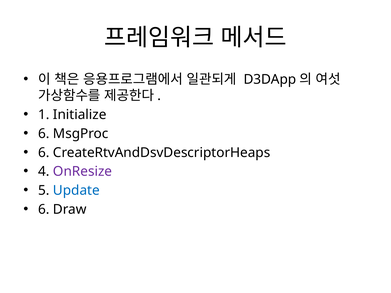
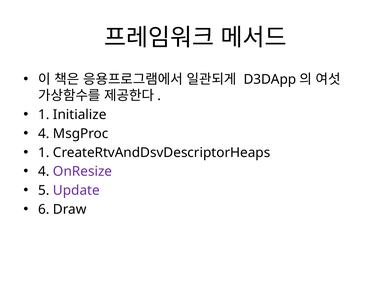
6: 6 -> 4 (44, 134)
6: 6 -> 1 (44, 153)
Update colour: blue -> purple (76, 191)
